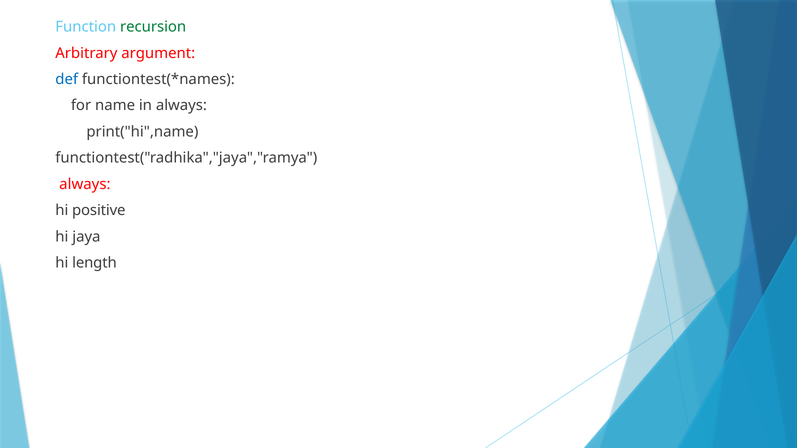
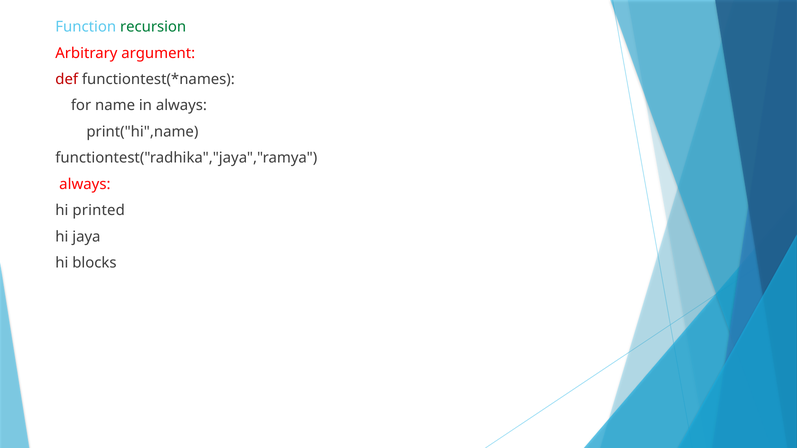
def colour: blue -> red (67, 79)
positive: positive -> printed (99, 211)
length: length -> blocks (94, 263)
